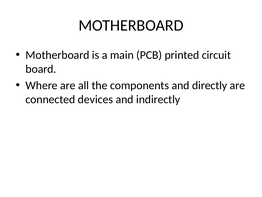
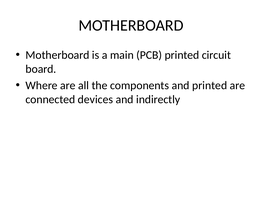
and directly: directly -> printed (210, 85)
